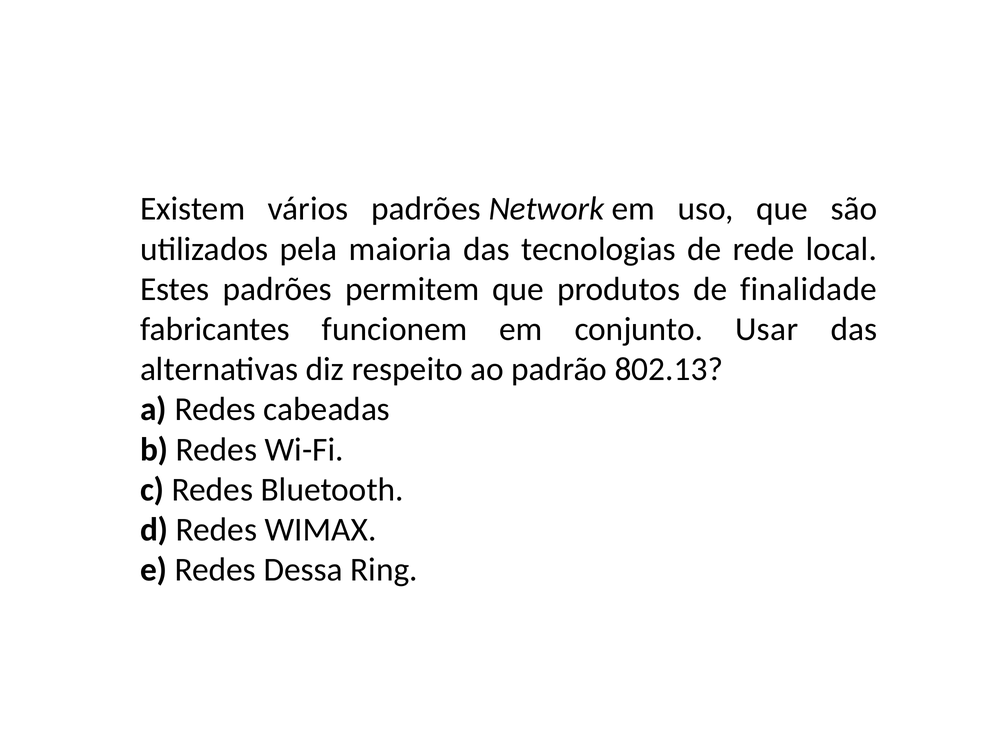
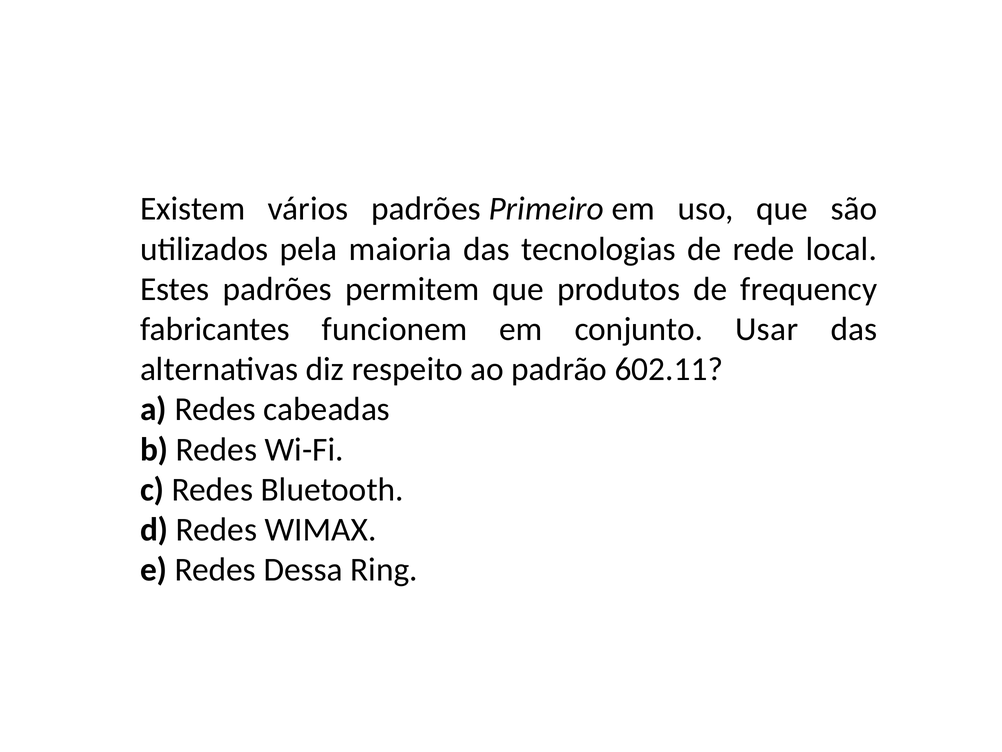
Network: Network -> Primeiro (546, 209)
finalidade: finalidade -> frequency (809, 289)
802.13: 802.13 -> 602.11 (669, 369)
